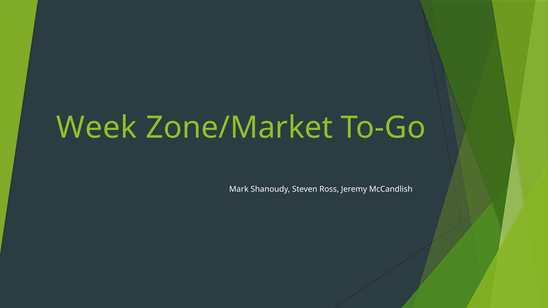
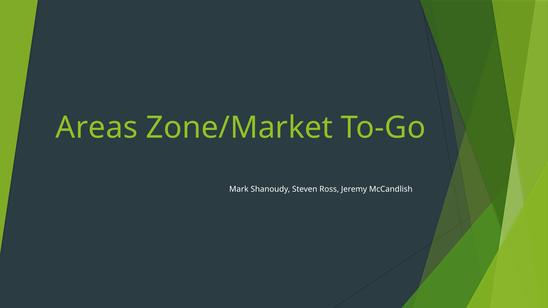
Week: Week -> Areas (97, 128)
